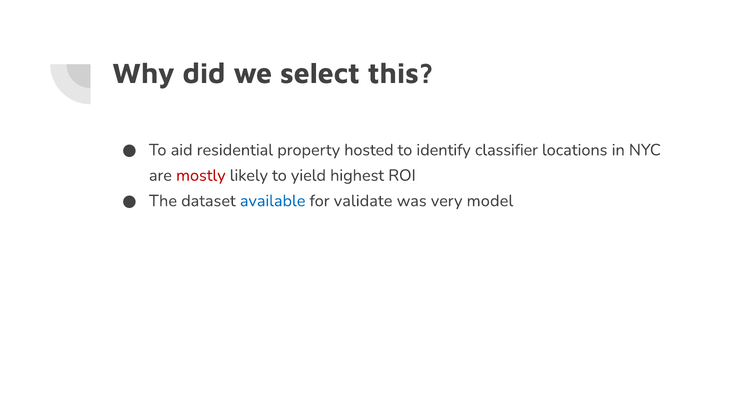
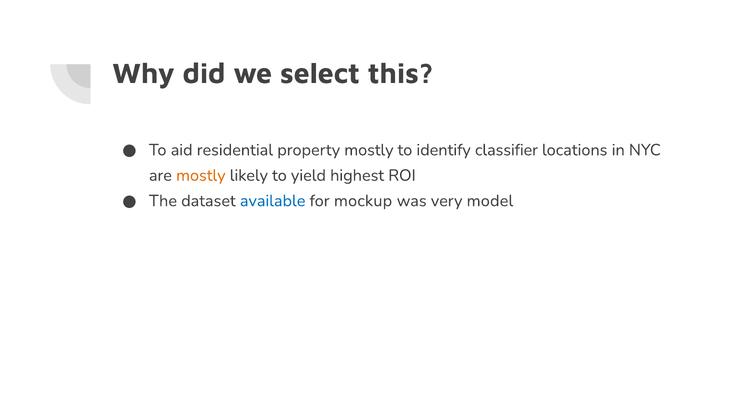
property hosted: hosted -> mostly (369, 150)
mostly colour: red -> orange (201, 176)
validate: validate -> mockup (363, 201)
